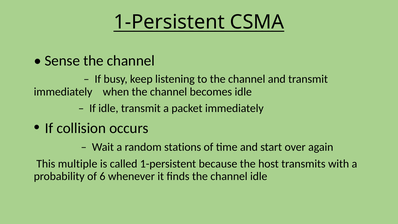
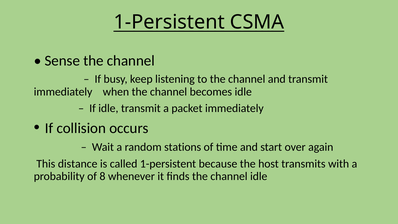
multiple: multiple -> distance (78, 164)
6: 6 -> 8 (102, 176)
